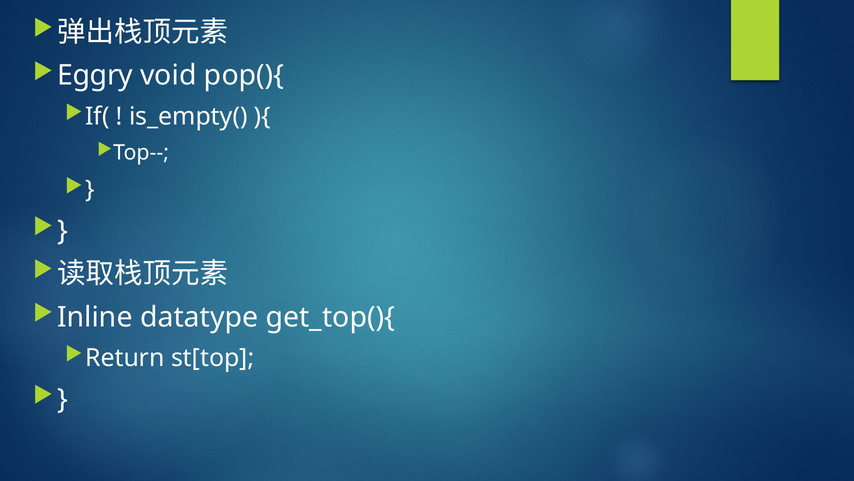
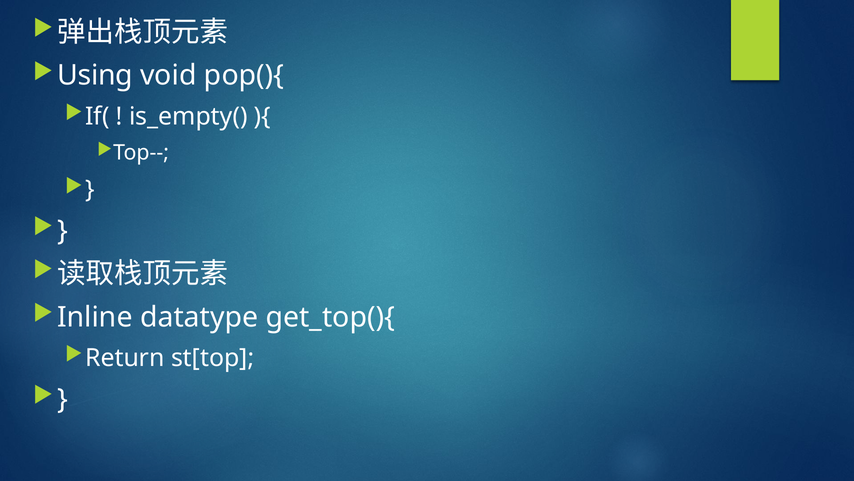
Eggry: Eggry -> Using (95, 75)
